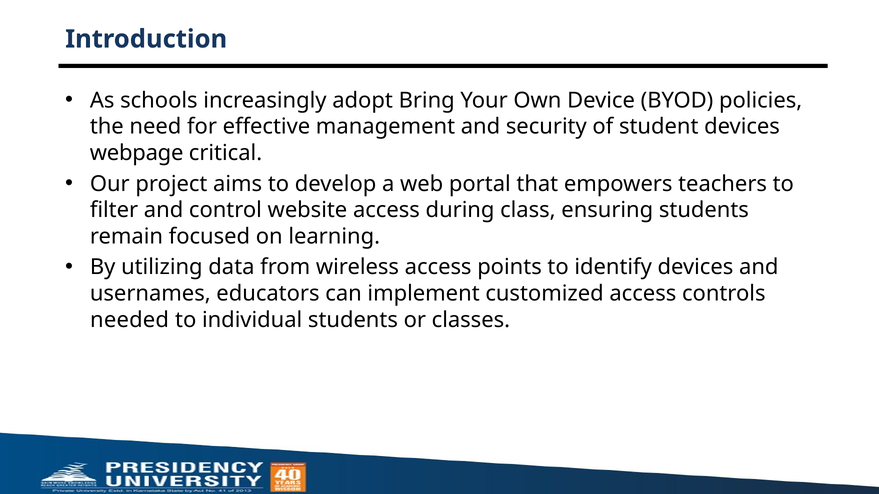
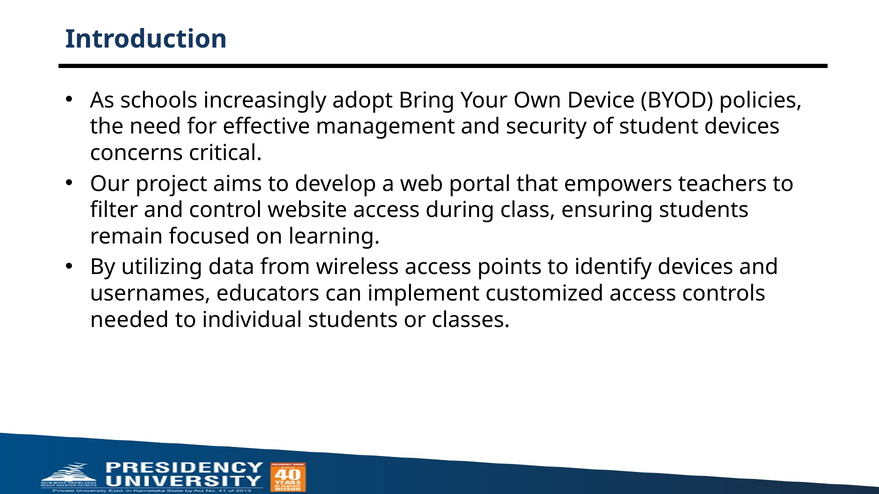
webpage: webpage -> concerns (137, 153)
